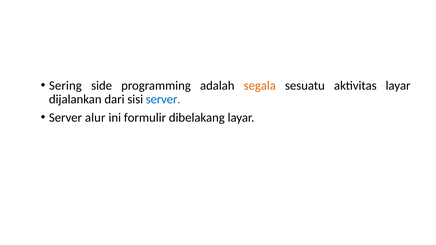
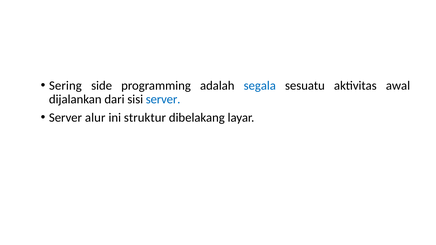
segala colour: orange -> blue (260, 86)
aktivitas layar: layar -> awal (398, 86)
formulir: formulir -> struktur (145, 118)
